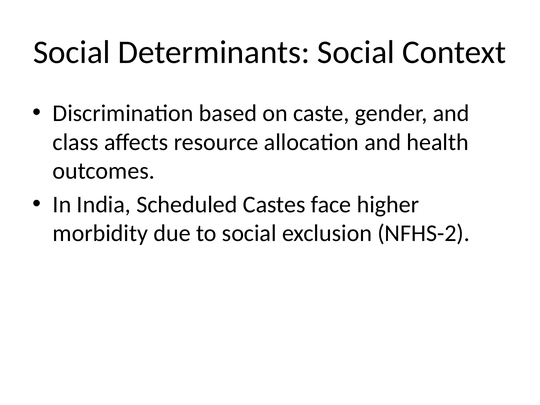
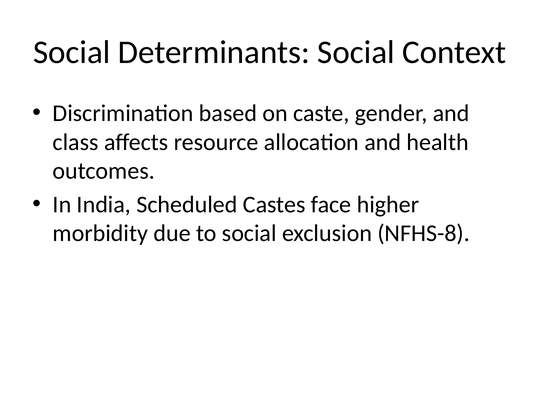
NFHS-2: NFHS-2 -> NFHS-8 (424, 233)
